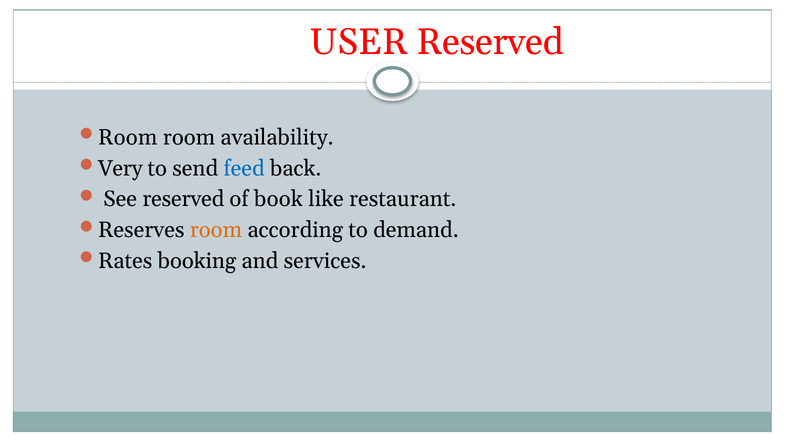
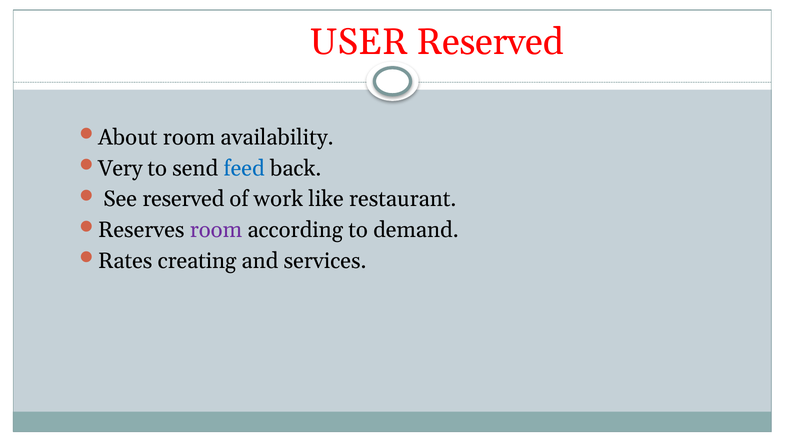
Room: Room -> About (128, 137)
book: book -> work (278, 199)
room colour: orange -> purple (216, 230)
booking: booking -> creating (197, 261)
